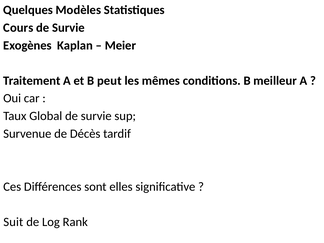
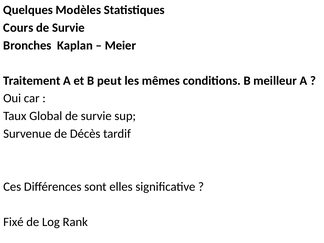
Exogènes: Exogènes -> Bronches (27, 45)
Suit: Suit -> Fixé (13, 222)
